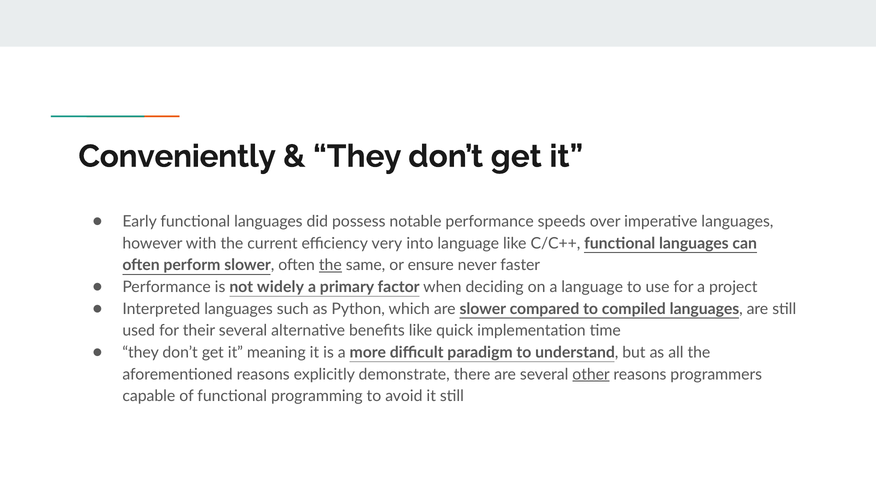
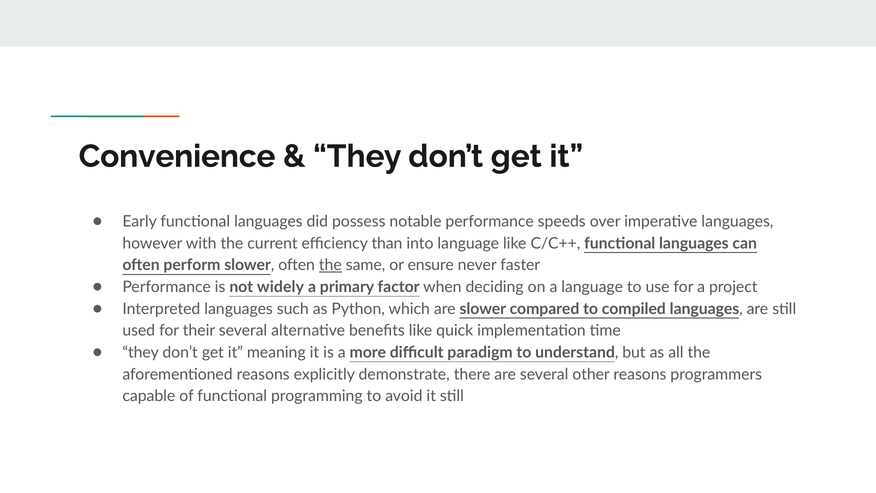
Conveniently: Conveniently -> Convenience (177, 156)
very: very -> than (387, 243)
other underline: present -> none (591, 374)
